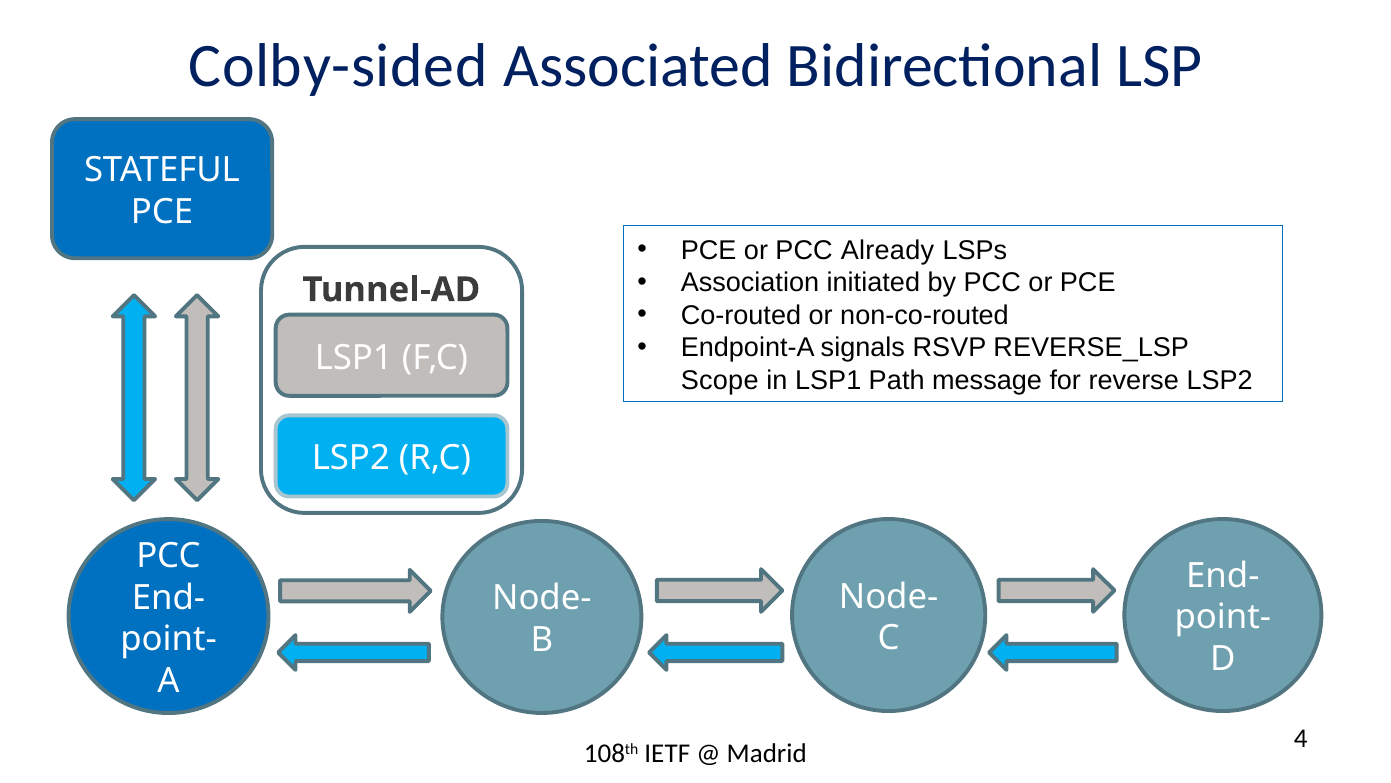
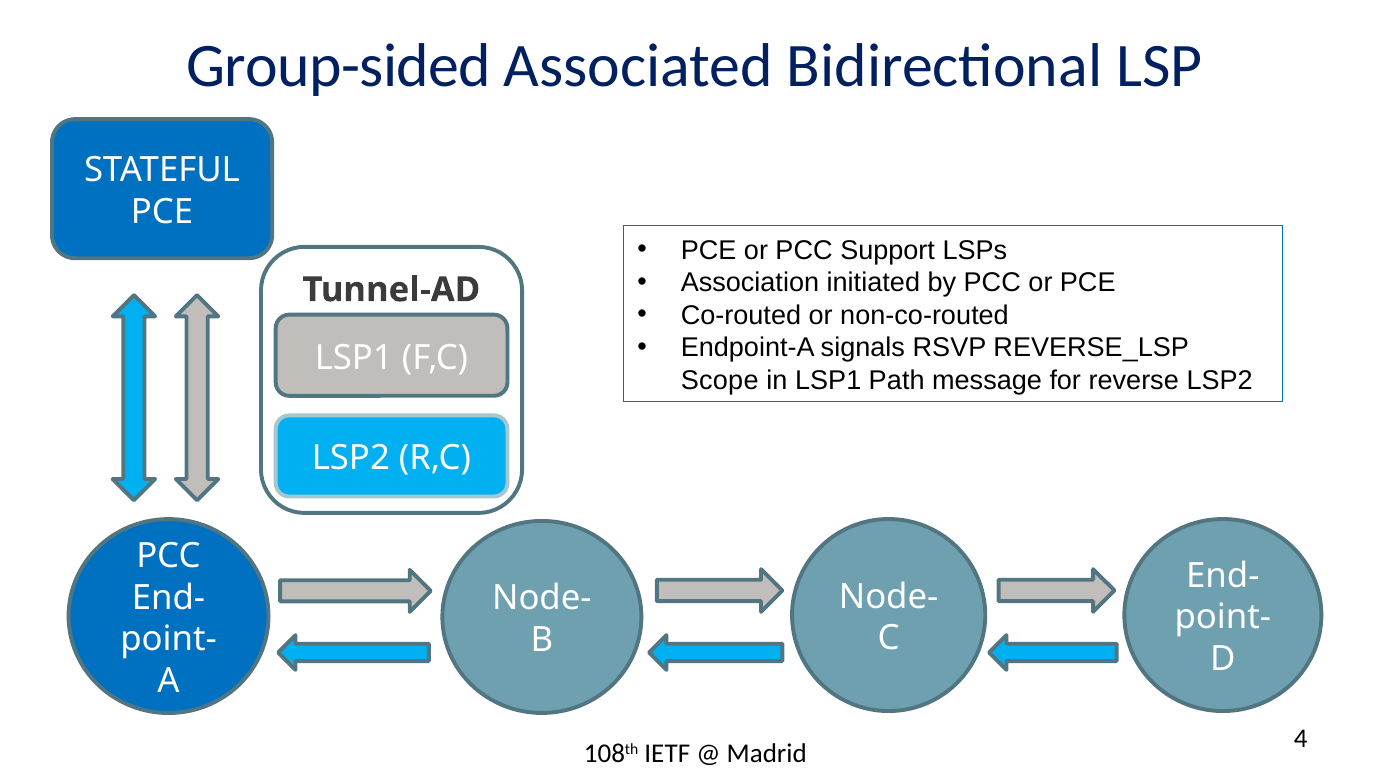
Colby-sided: Colby-sided -> Group-sided (339, 66)
Already: Already -> Support (888, 250)
